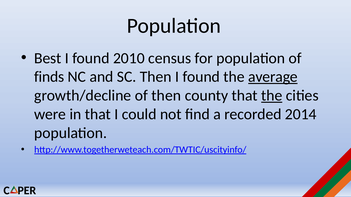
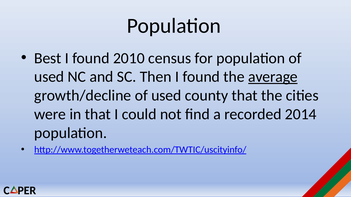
finds: finds -> used (49, 77)
growth/decline of then: then -> used (166, 96)
the underline: present -> none (272, 96)
